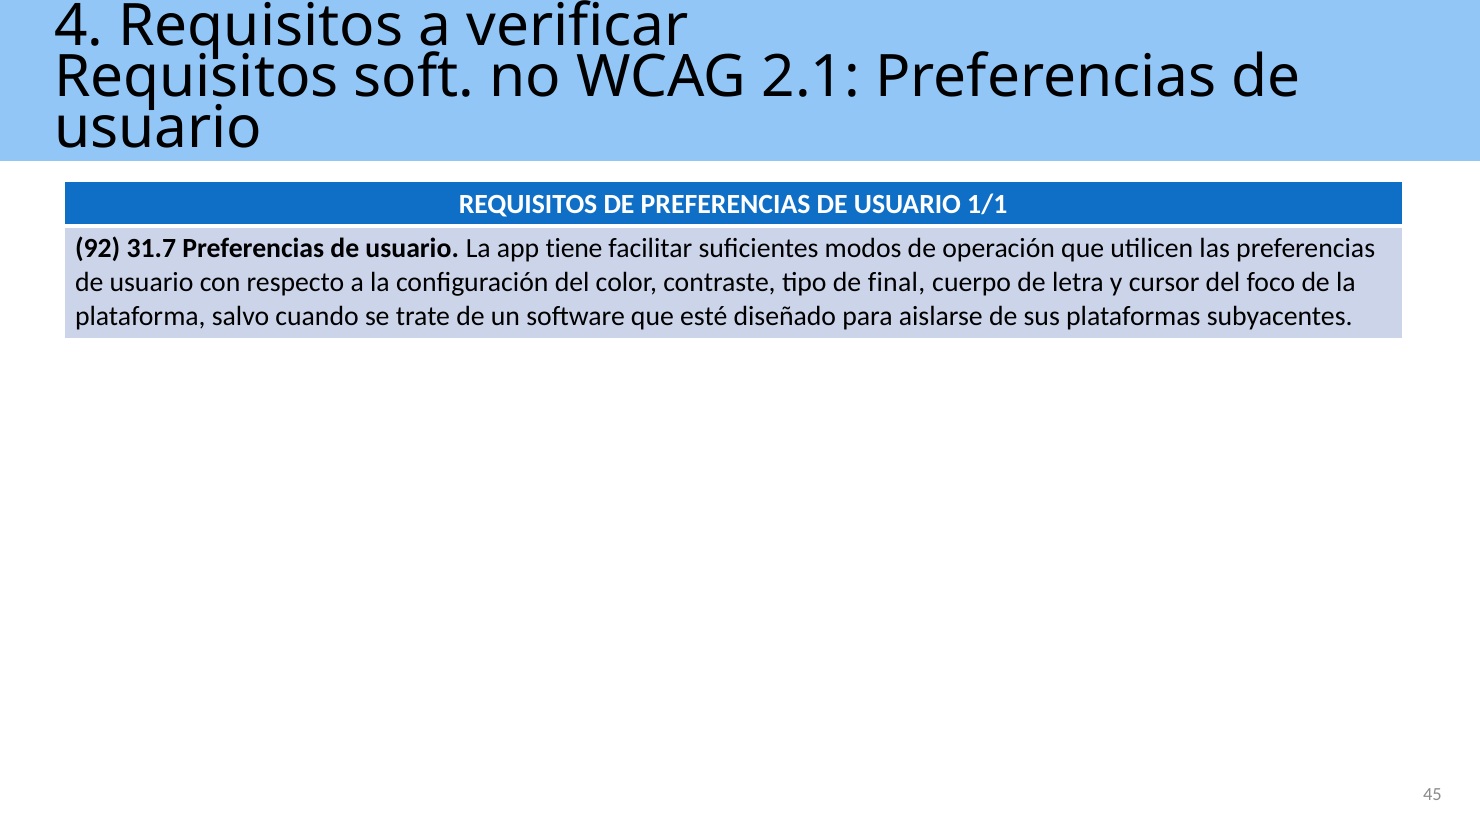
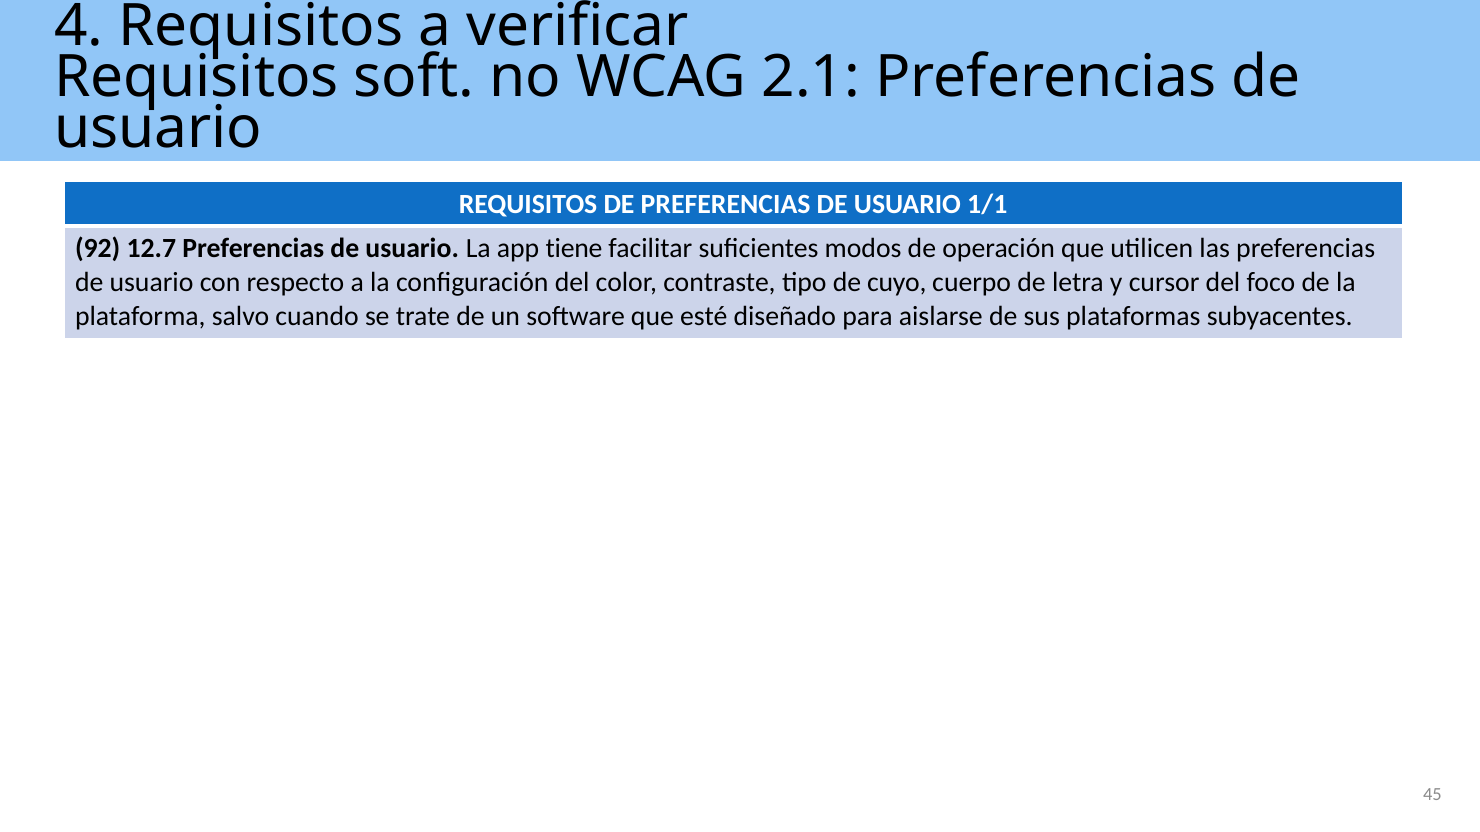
31.7: 31.7 -> 12.7 (151, 249)
final: final -> cuyo (897, 283)
